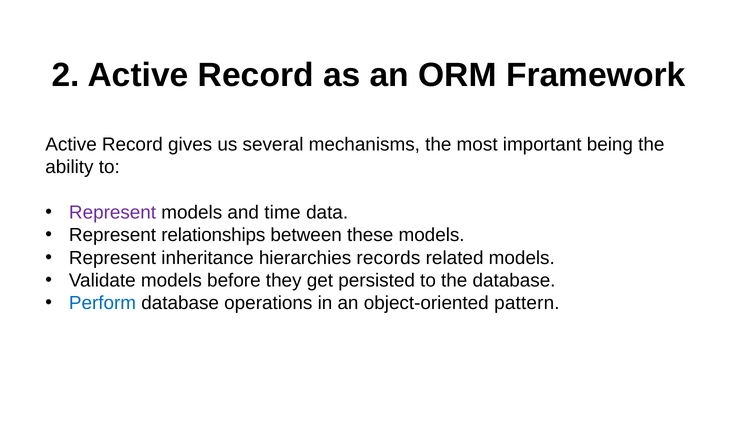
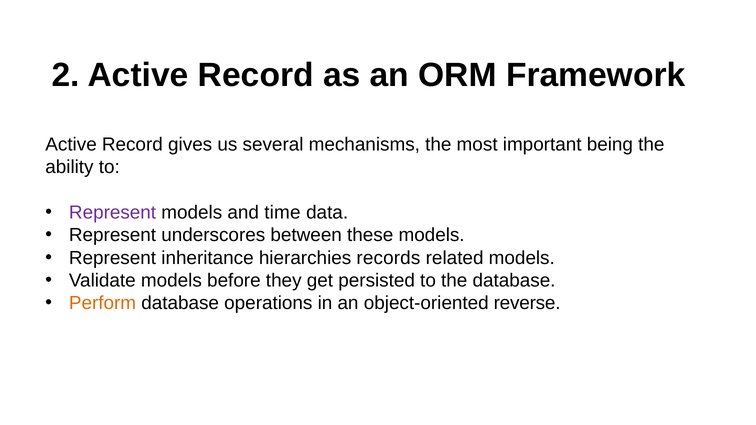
relationships: relationships -> underscores (213, 235)
Perform colour: blue -> orange (103, 303)
pattern: pattern -> reverse (527, 303)
